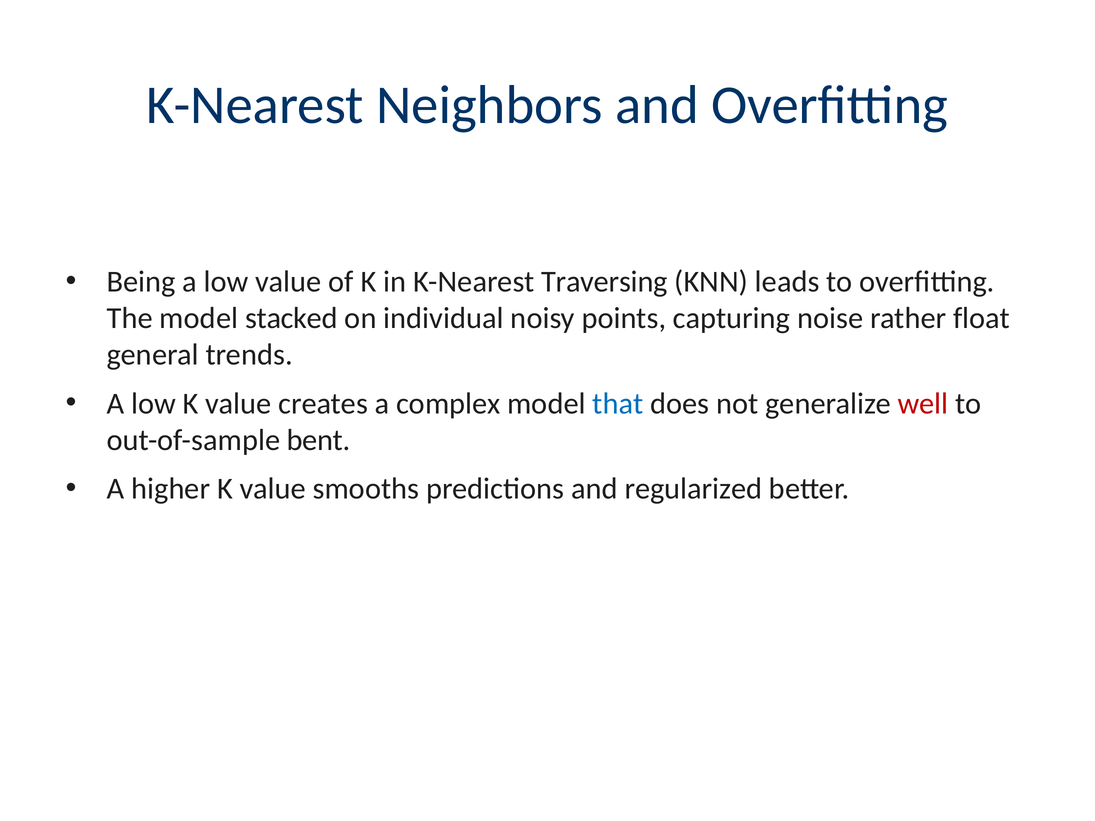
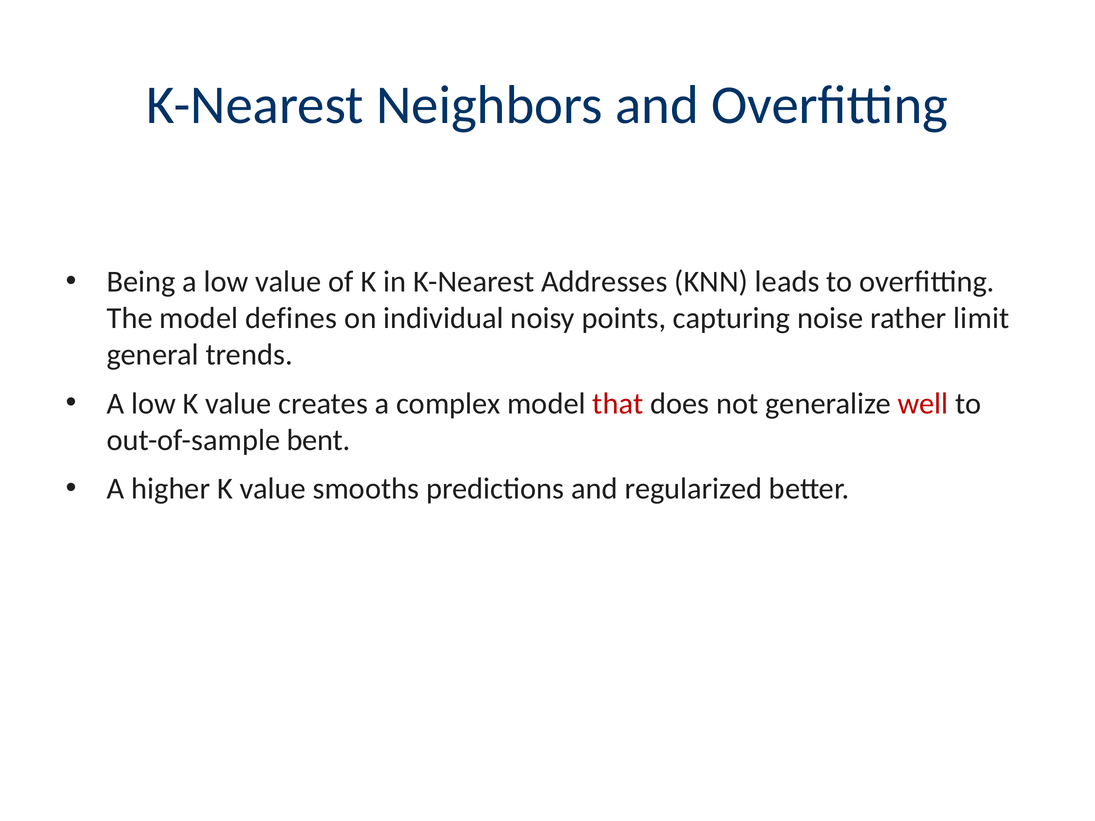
Traversing: Traversing -> Addresses (604, 282)
stacked: stacked -> defines (291, 318)
float: float -> limit (981, 318)
that colour: blue -> red (618, 404)
